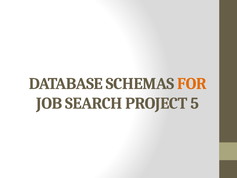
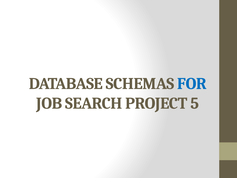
FOR colour: orange -> blue (192, 83)
